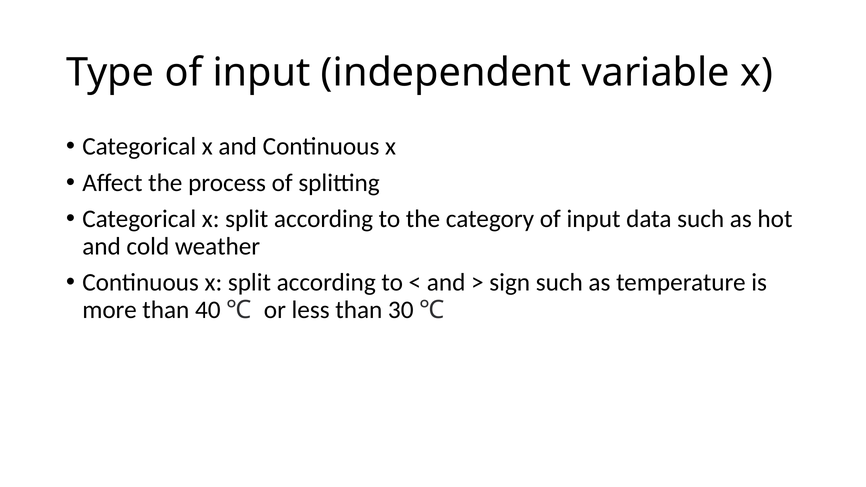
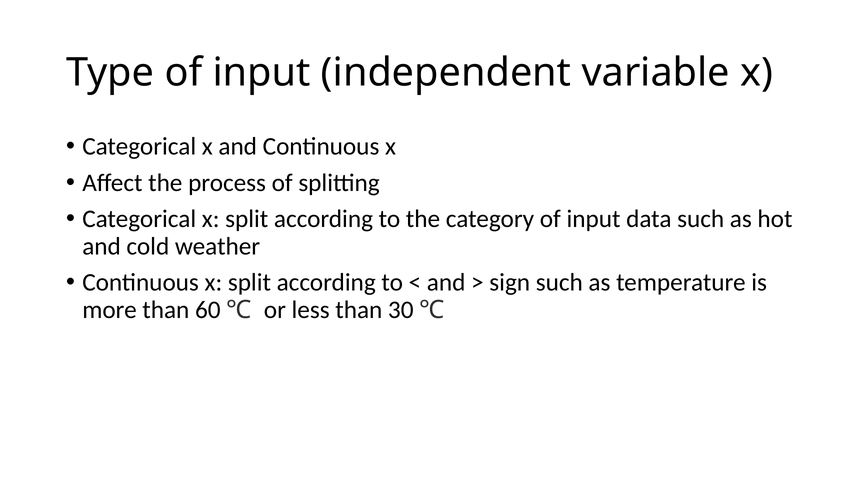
40: 40 -> 60 (208, 310)
